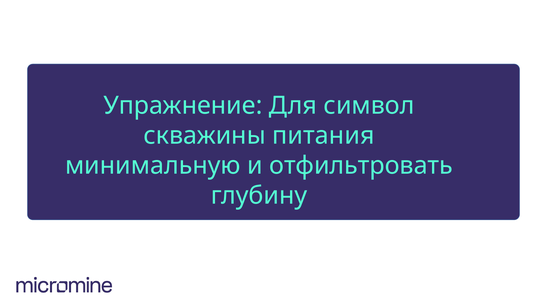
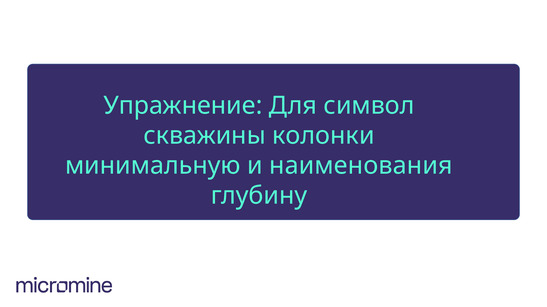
питания: питания -> колонки (323, 136)
отфильтровать: отфильтровать -> наименования (361, 166)
